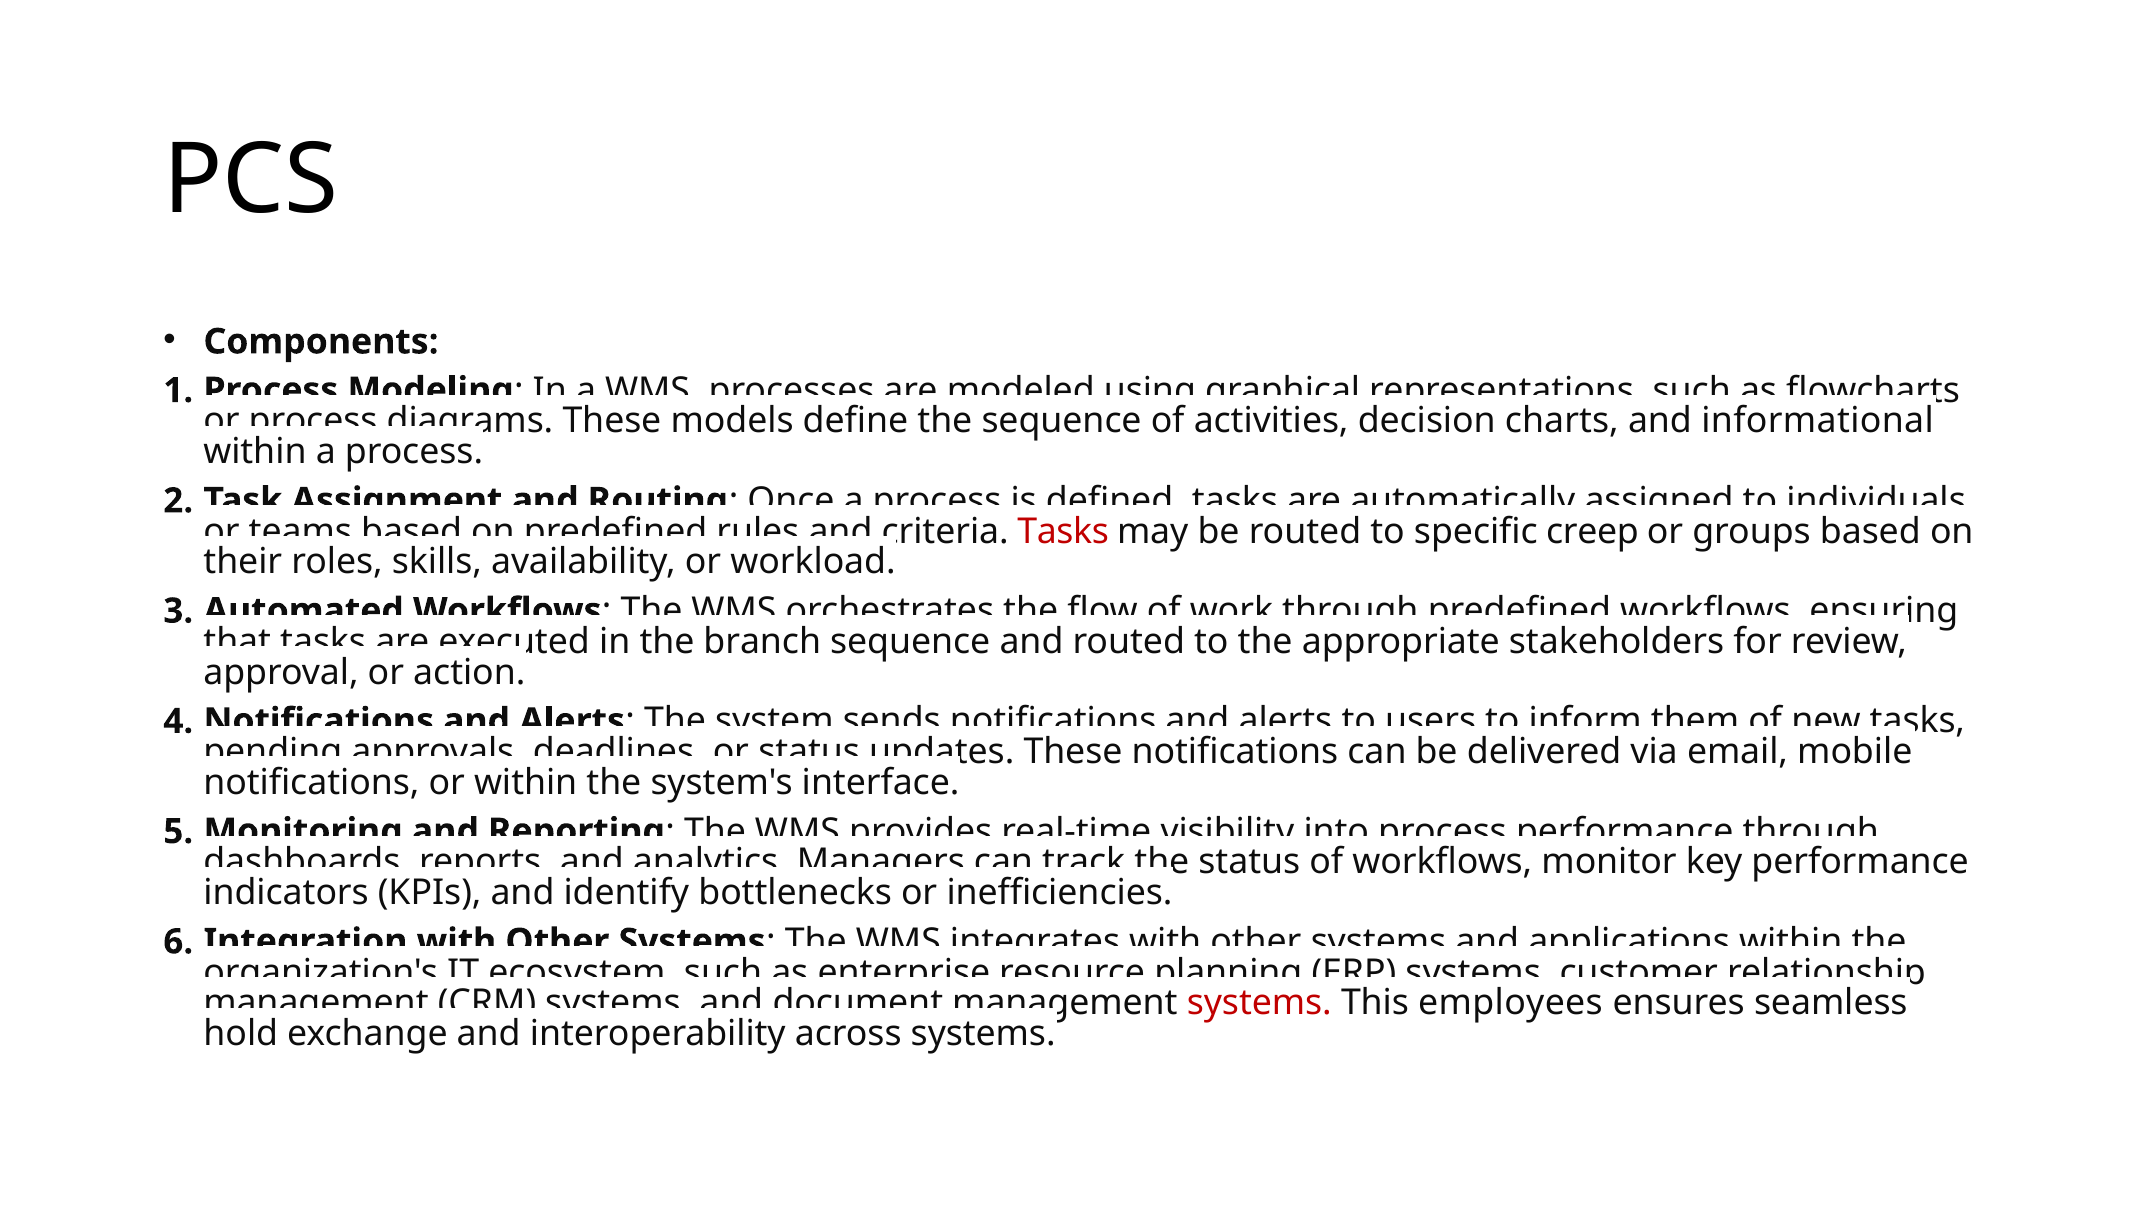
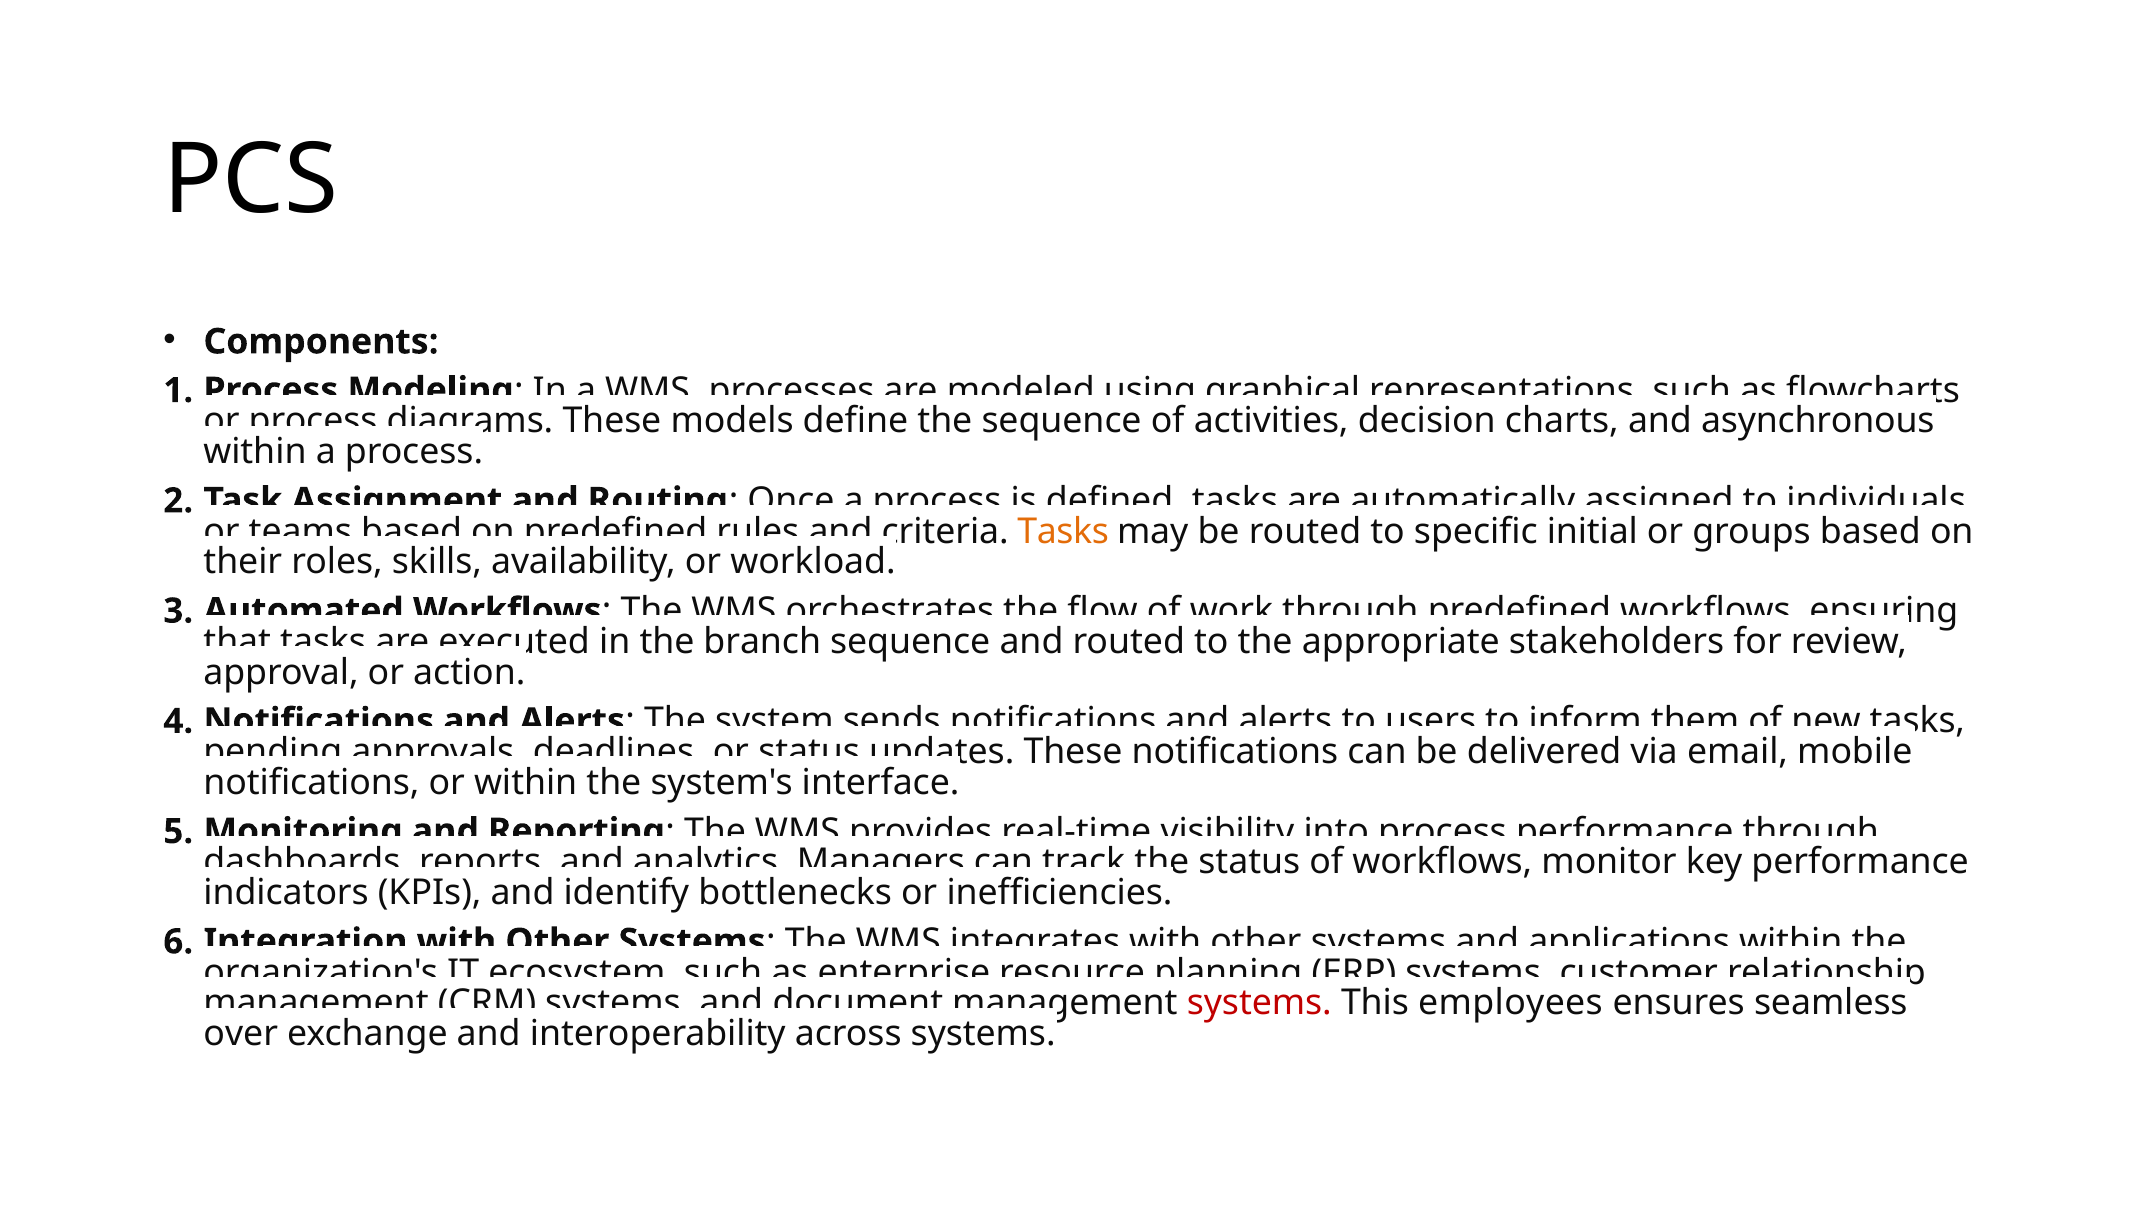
informational: informational -> asynchronous (1818, 421)
Tasks colour: red -> orange (1063, 531)
creep: creep -> initial (1592, 531)
hold: hold -> over (241, 1034)
